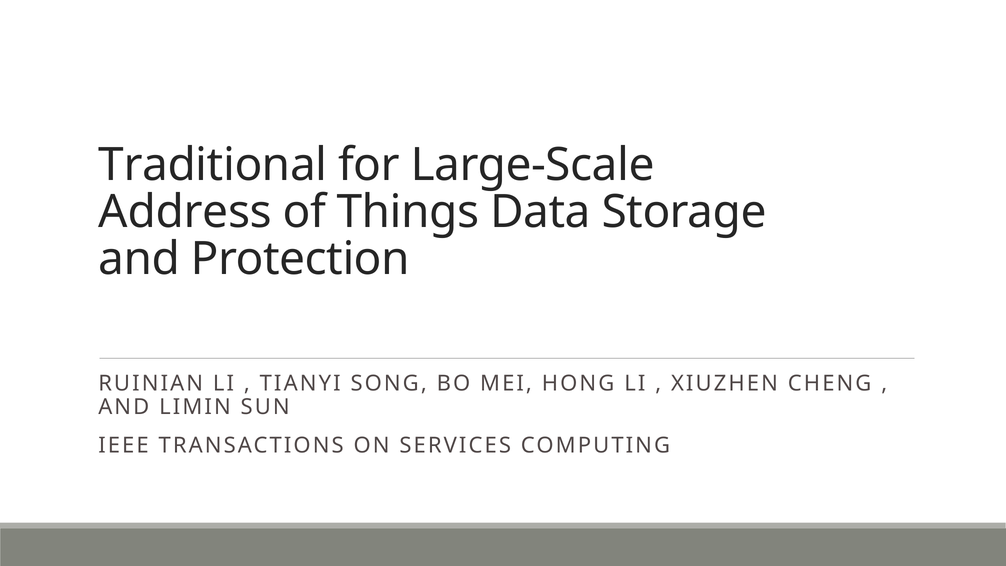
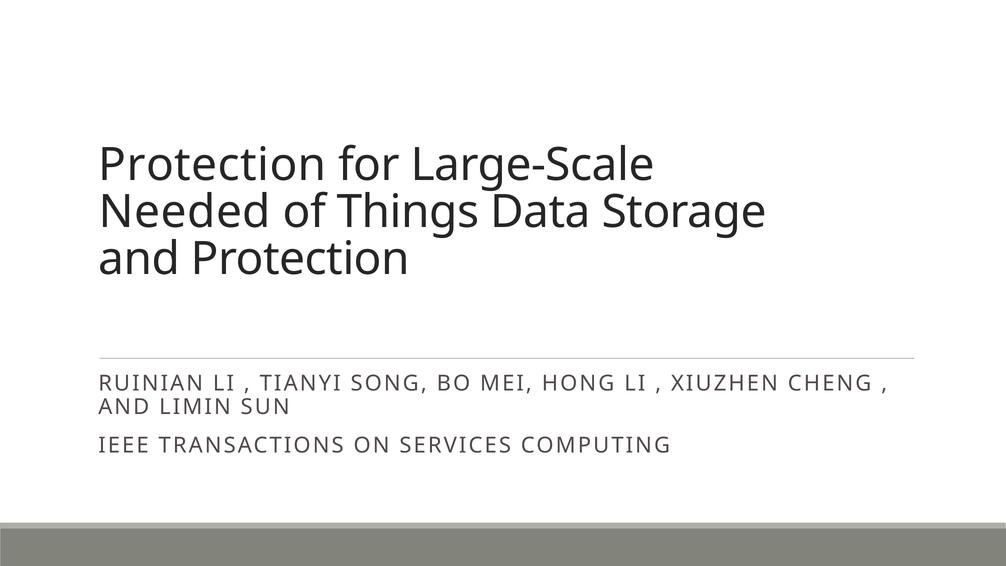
Traditional: Traditional -> Protection (212, 165)
Address: Address -> Needed (185, 212)
